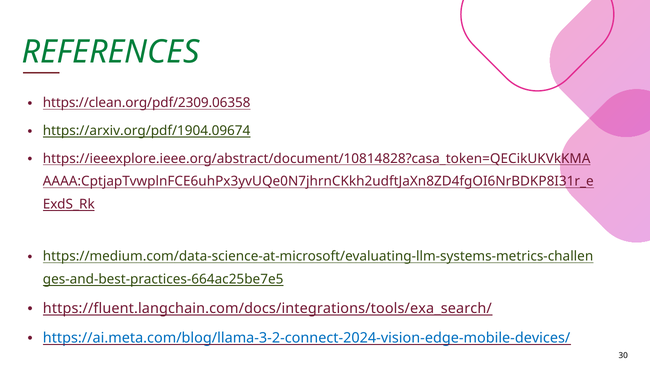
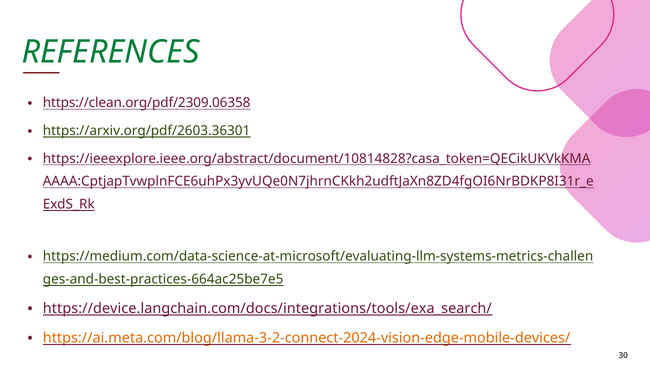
https://arxiv.org/pdf/1904.09674: https://arxiv.org/pdf/1904.09674 -> https://arxiv.org/pdf/2603.36301 (147, 131)
https://fluent.langchain.com/docs/integrations/tools/exa_search/: https://fluent.langchain.com/docs/integrations/tools/exa_search/ -> https://device.langchain.com/docs/integrations/tools/exa_search/ (267, 308)
https://ai.meta.com/blog/llama-3-2-connect-2024-vision-edge-mobile-devices/ colour: blue -> orange (307, 337)
